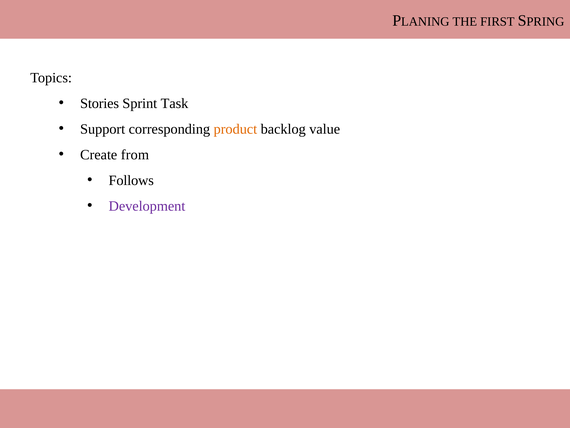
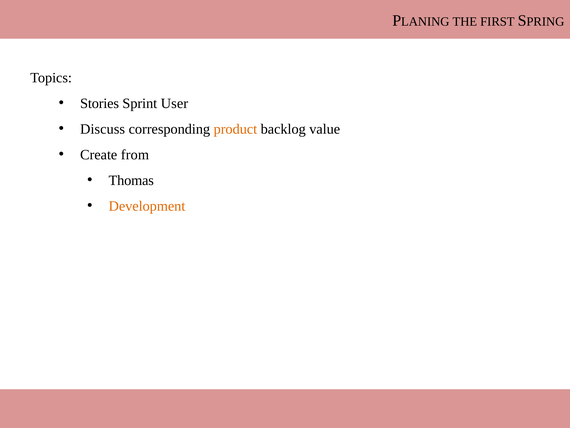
Task: Task -> User (174, 103)
Support: Support -> Discuss (103, 129)
Follows: Follows -> Thomas (131, 180)
Development colour: purple -> orange (147, 206)
